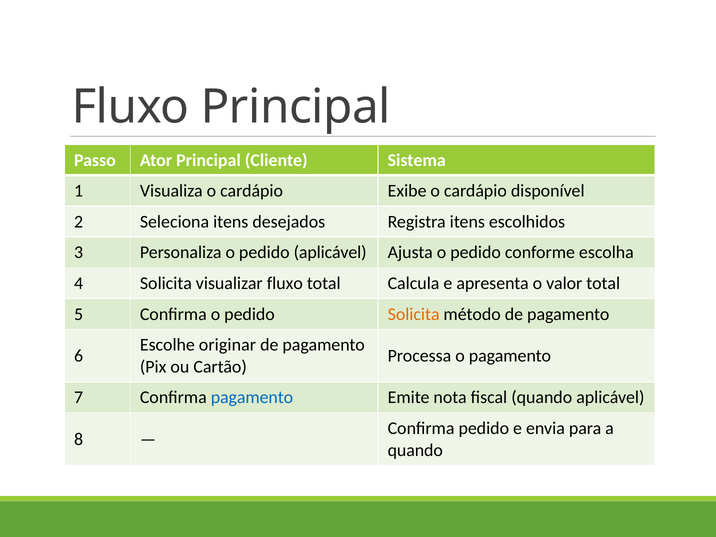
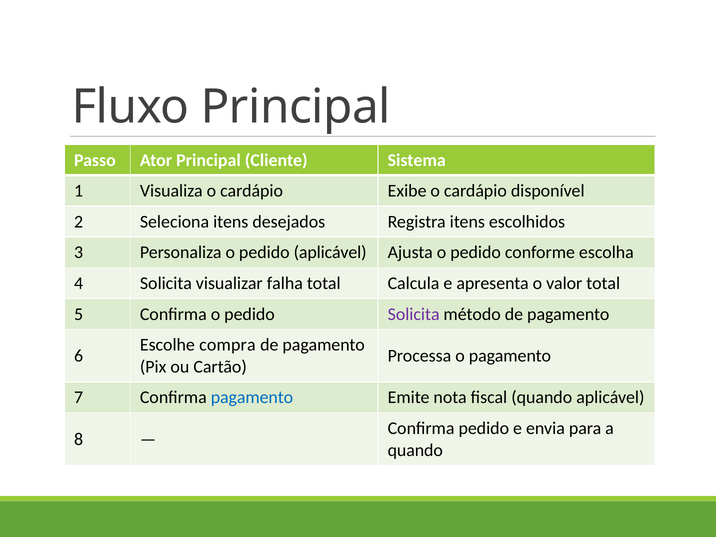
visualizar fluxo: fluxo -> falha (285, 283)
Solicita colour: orange -> purple (414, 314)
originar: originar -> compra (227, 345)
